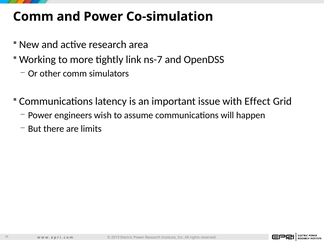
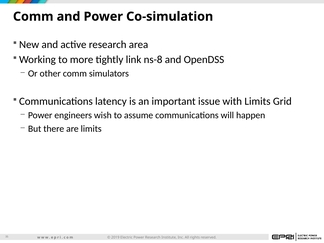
ns-7: ns-7 -> ns-8 (153, 59)
with Effect: Effect -> Limits (257, 101)
